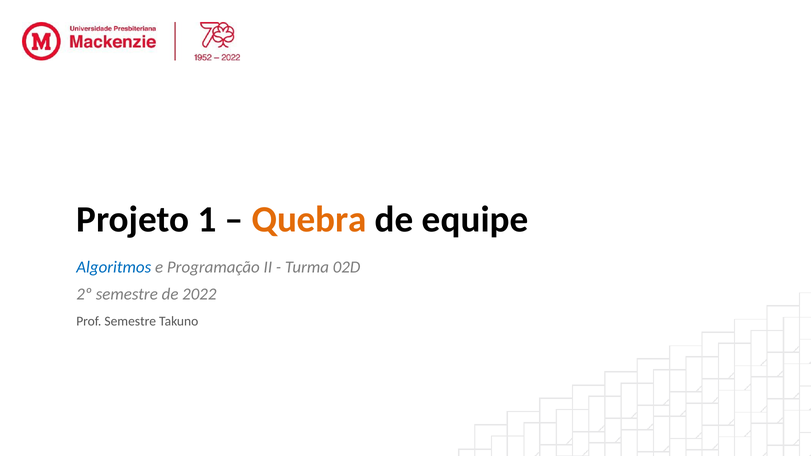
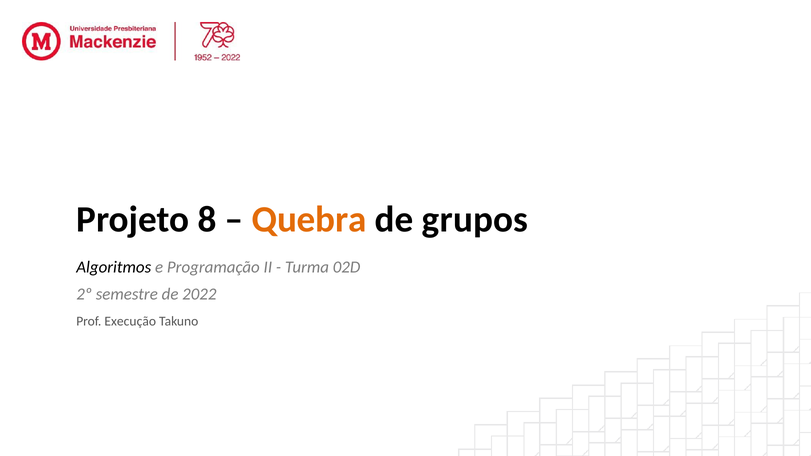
1: 1 -> 8 (207, 220)
equipe: equipe -> grupos (475, 220)
Algoritmos colour: blue -> black (114, 267)
Prof Semestre: Semestre -> Execução (130, 321)
